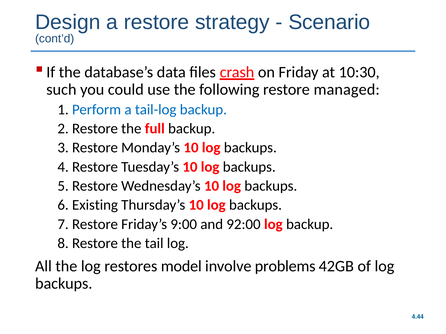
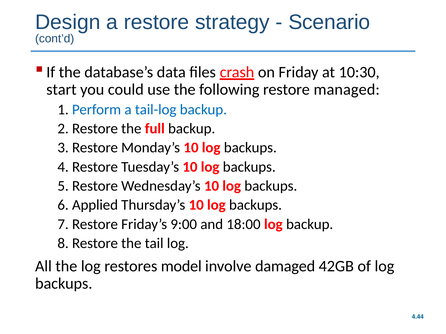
such: such -> start (61, 90)
Existing: Existing -> Applied (95, 205)
92:00: 92:00 -> 18:00 (244, 224)
problems: problems -> damaged (285, 267)
